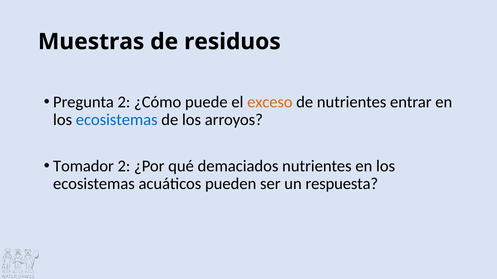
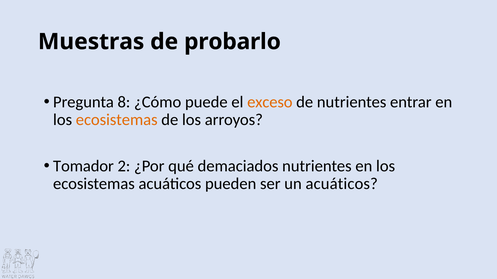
residuos: residuos -> probarlo (233, 42)
Pregunta 2: 2 -> 8 (124, 102)
ecosistemas colour: blue -> orange (117, 120)
un respuesta: respuesta -> acuáticos (342, 184)
